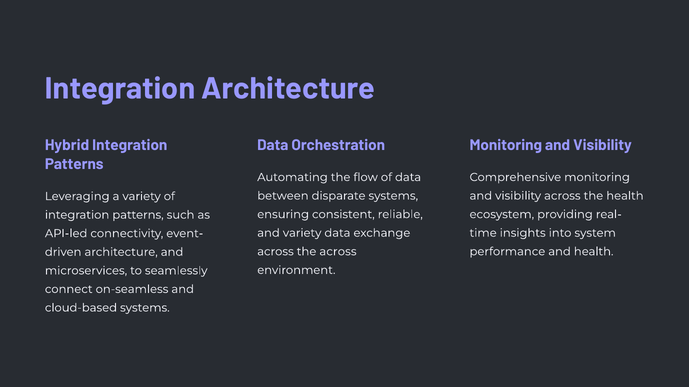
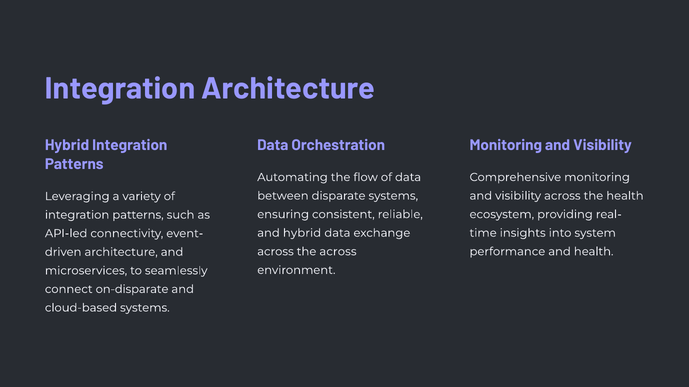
and variety: variety -> hybrid (302, 233)
on-seamless: on-seamless -> on-disparate (132, 290)
